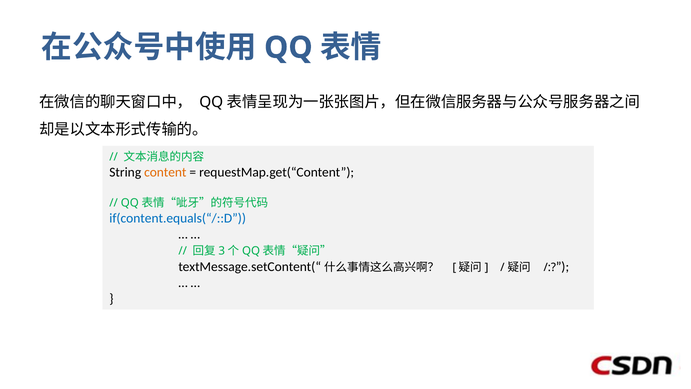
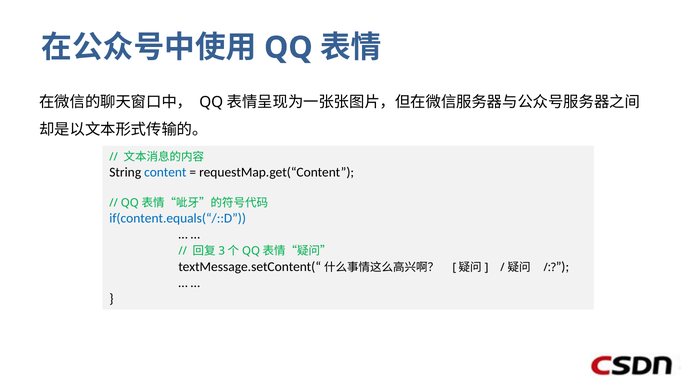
content colour: orange -> blue (165, 172)
